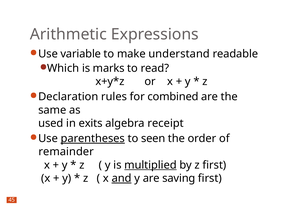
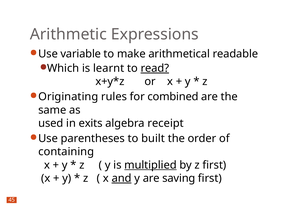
understand: understand -> arithmetical (179, 54)
marks: marks -> learnt (109, 68)
read underline: none -> present (155, 68)
Declaration: Declaration -> Originating (68, 97)
parentheses underline: present -> none (93, 138)
seen: seen -> built (153, 138)
remainder: remainder -> containing (66, 152)
